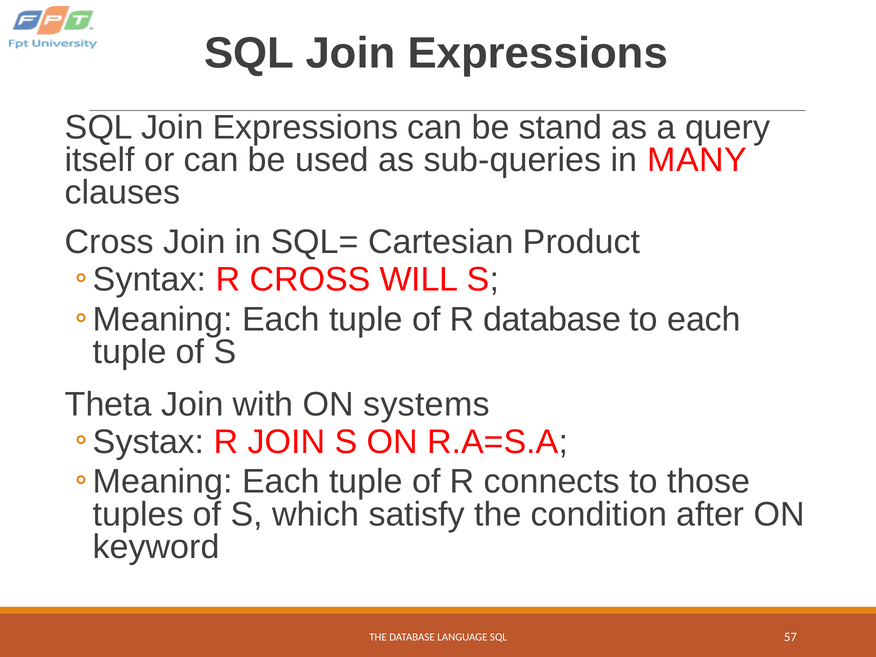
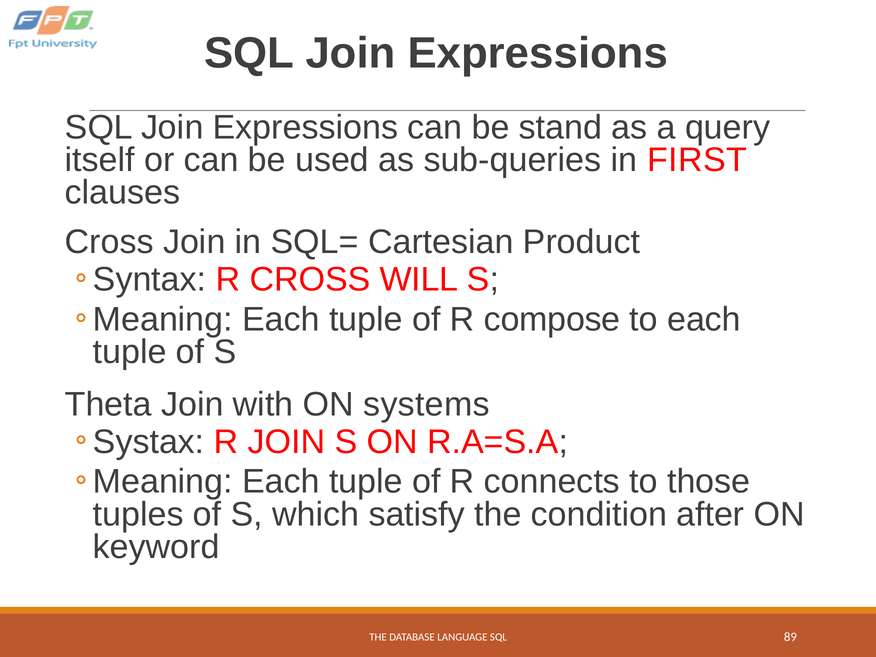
MANY: MANY -> FIRST (697, 160)
R database: database -> compose (552, 320)
57: 57 -> 89 (790, 637)
